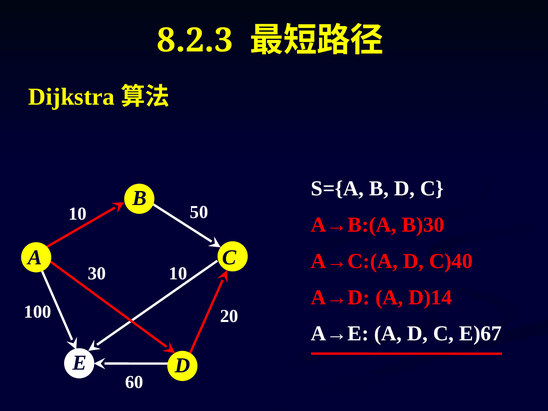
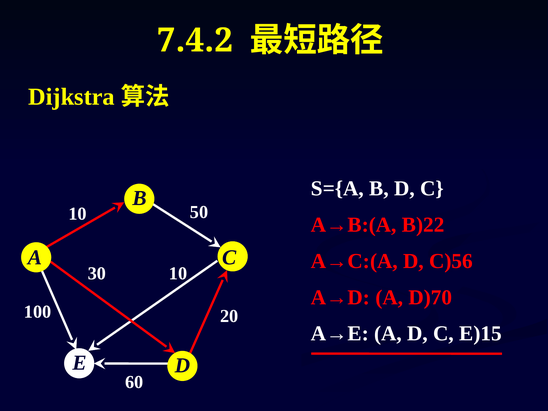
8.2.3: 8.2.3 -> 7.4.2 (195, 40)
B)30: B)30 -> B)22 (423, 225)
C)40: C)40 -> C)56 (451, 261)
D)14: D)14 -> D)70 (430, 297)
E)67: E)67 -> E)15 (480, 334)
